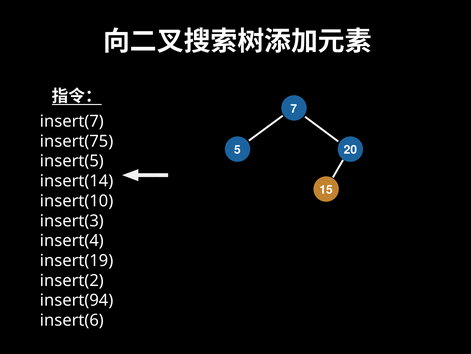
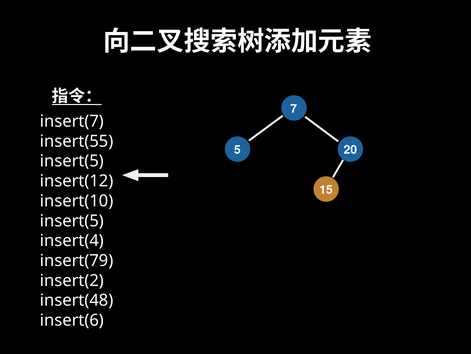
insert(75: insert(75 -> insert(55 (77, 141)
insert(14: insert(14 -> insert(12 (77, 181)
insert(3: insert(3 -> insert(5 (72, 220)
insert(19: insert(19 -> insert(79 (77, 260)
insert(94: insert(94 -> insert(48 (77, 300)
